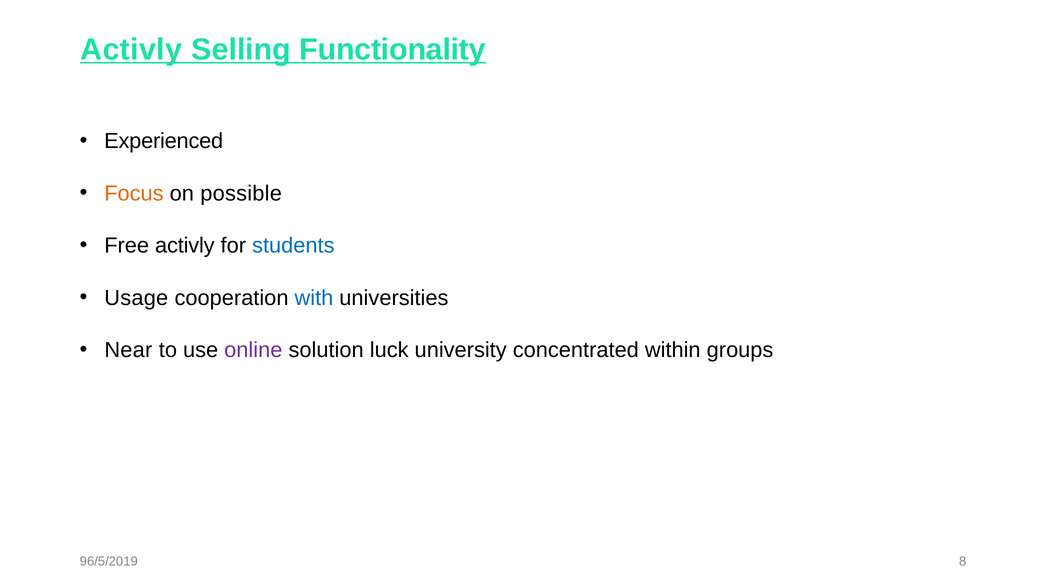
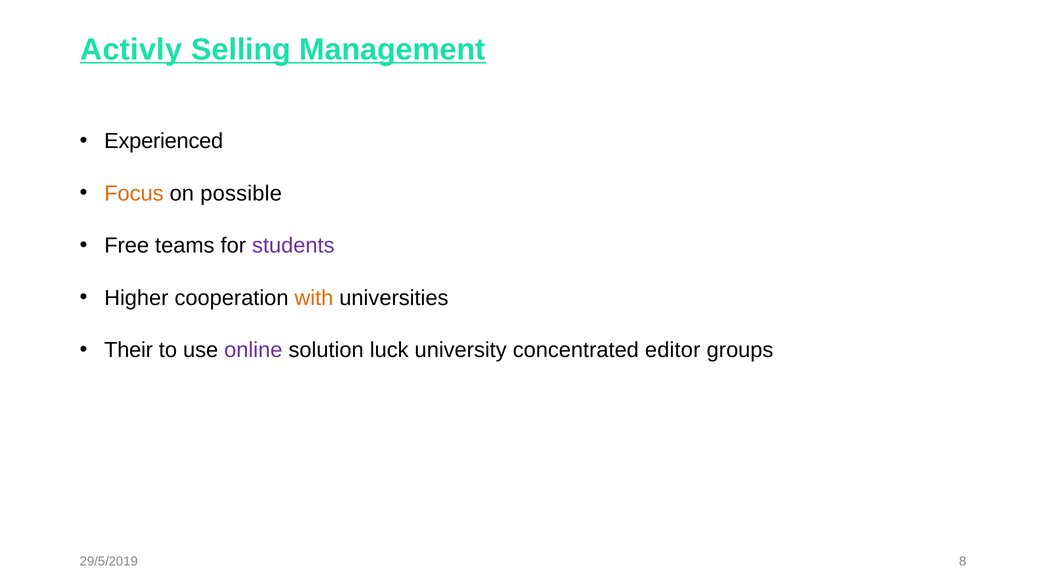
Functionality: Functionality -> Management (392, 49)
Free activly: activly -> teams (185, 246)
students colour: blue -> purple (293, 246)
Usage: Usage -> Higher (136, 298)
with colour: blue -> orange (314, 298)
Near: Near -> Their (129, 350)
within: within -> editor (673, 350)
96/5/2019: 96/5/2019 -> 29/5/2019 (109, 562)
